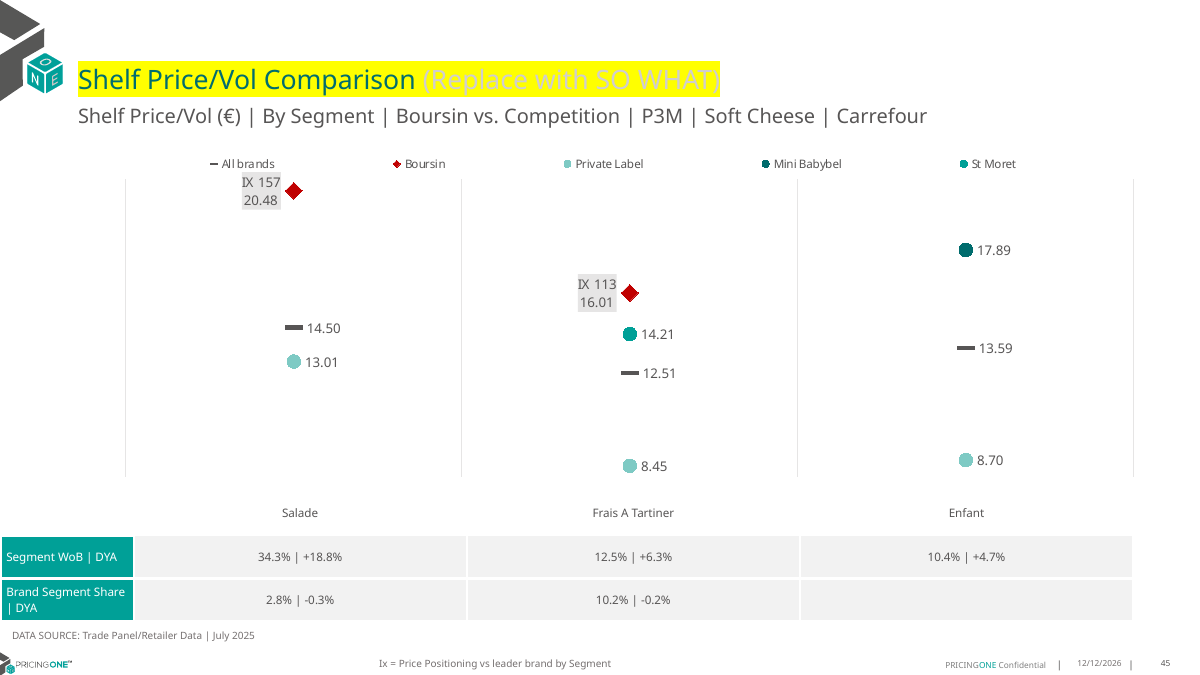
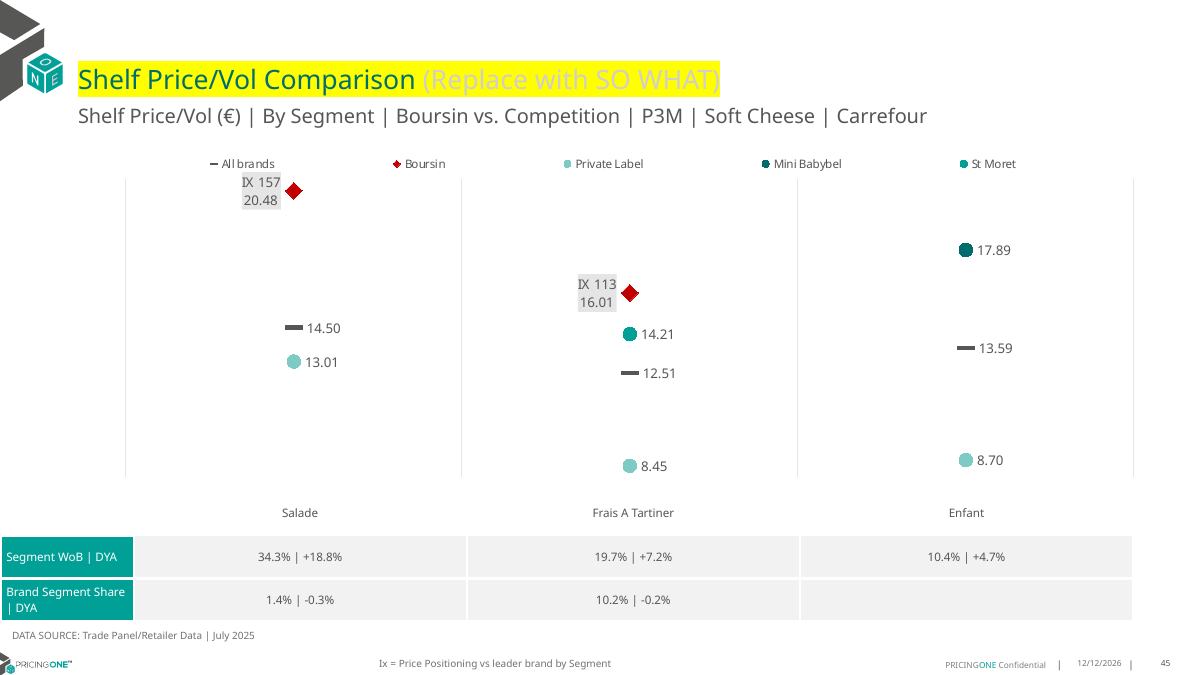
12.5%: 12.5% -> 19.7% (611, 558)
+6.3%: +6.3% -> +7.2% (656, 558)
2.8%: 2.8% -> 1.4% (279, 600)
